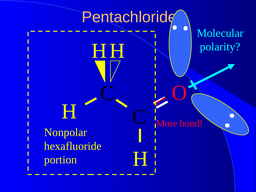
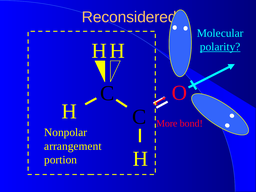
Pentachloride: Pentachloride -> Reconsidered (129, 17)
polarity underline: none -> present (220, 47)
hexafluoride: hexafluoride -> arrangement (73, 146)
